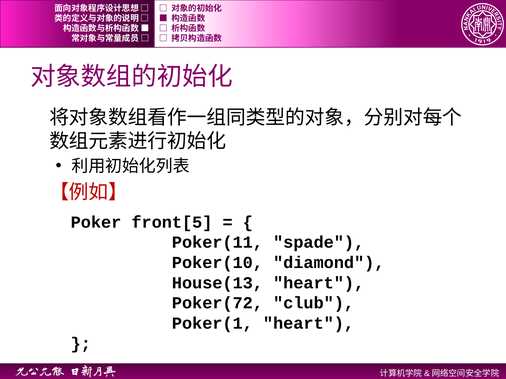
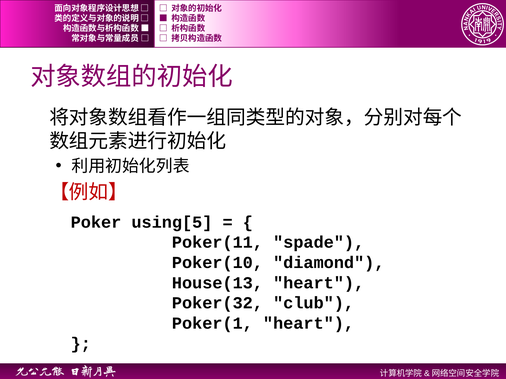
front[5: front[5 -> using[5 (172, 222)
Poker(72: Poker(72 -> Poker(32 (217, 303)
